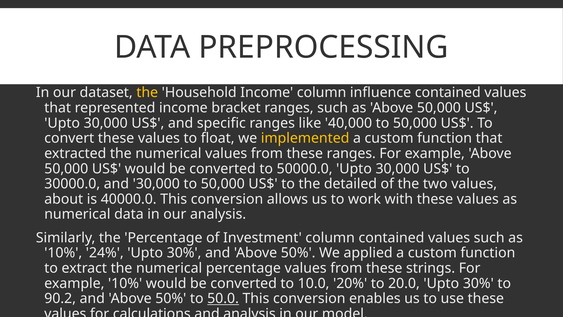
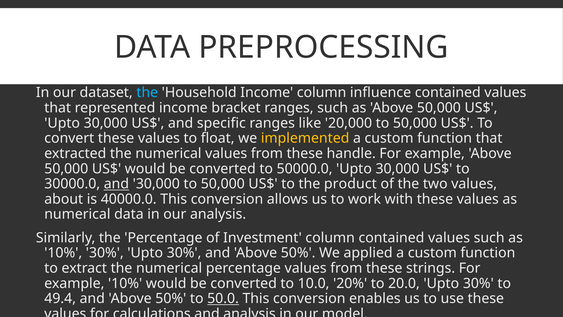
the colour: yellow -> light blue (147, 93)
40,000: 40,000 -> 20,000 (348, 123)
these ranges: ranges -> handle (351, 153)
and underline: none -> present (116, 184)
detailed: detailed -> product (350, 184)
10% 24%: 24% -> 30% (105, 253)
90.2: 90.2 -> 49.4 (60, 298)
